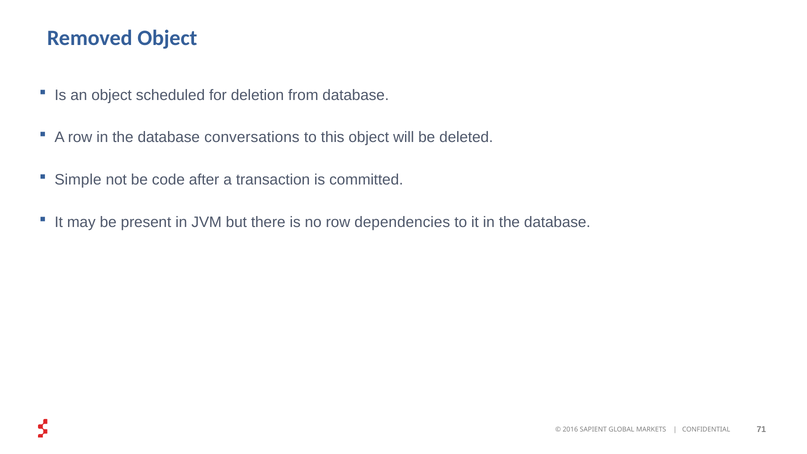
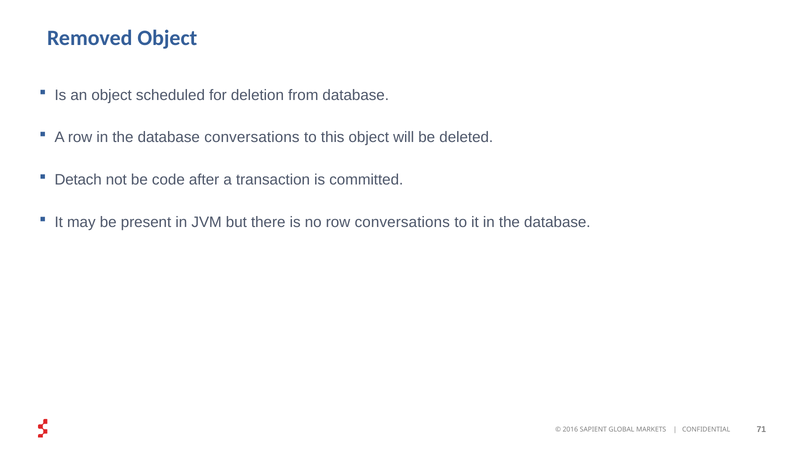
Simple: Simple -> Detach (78, 180)
row dependencies: dependencies -> conversations (402, 222)
